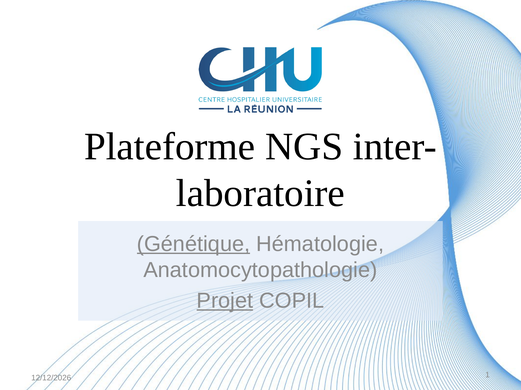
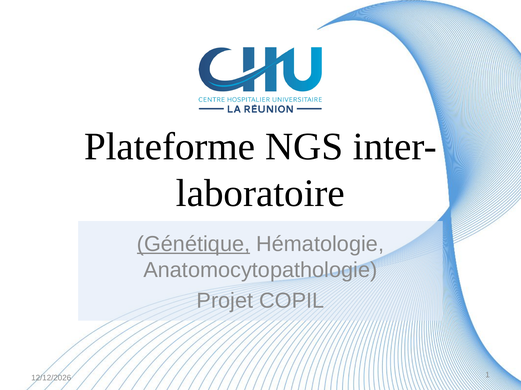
Projet underline: present -> none (225, 301)
